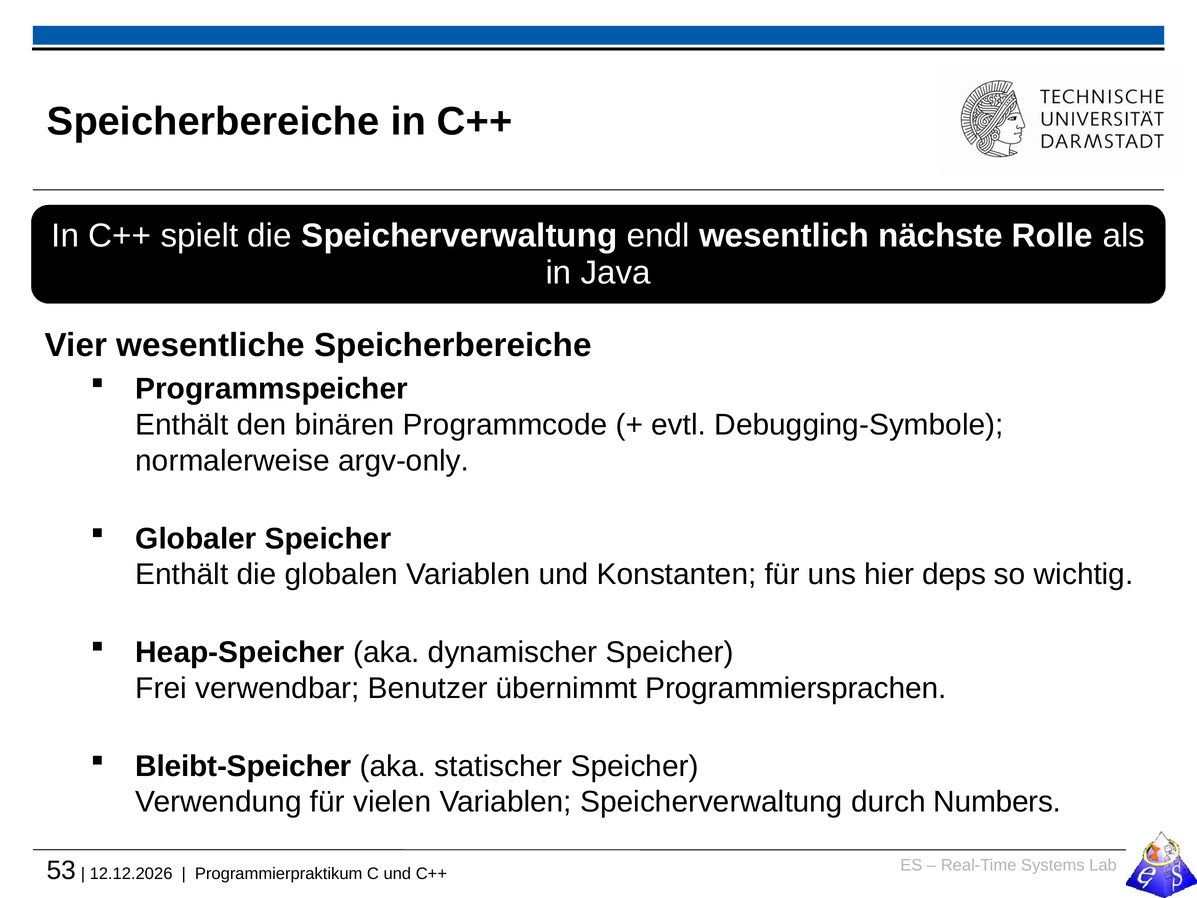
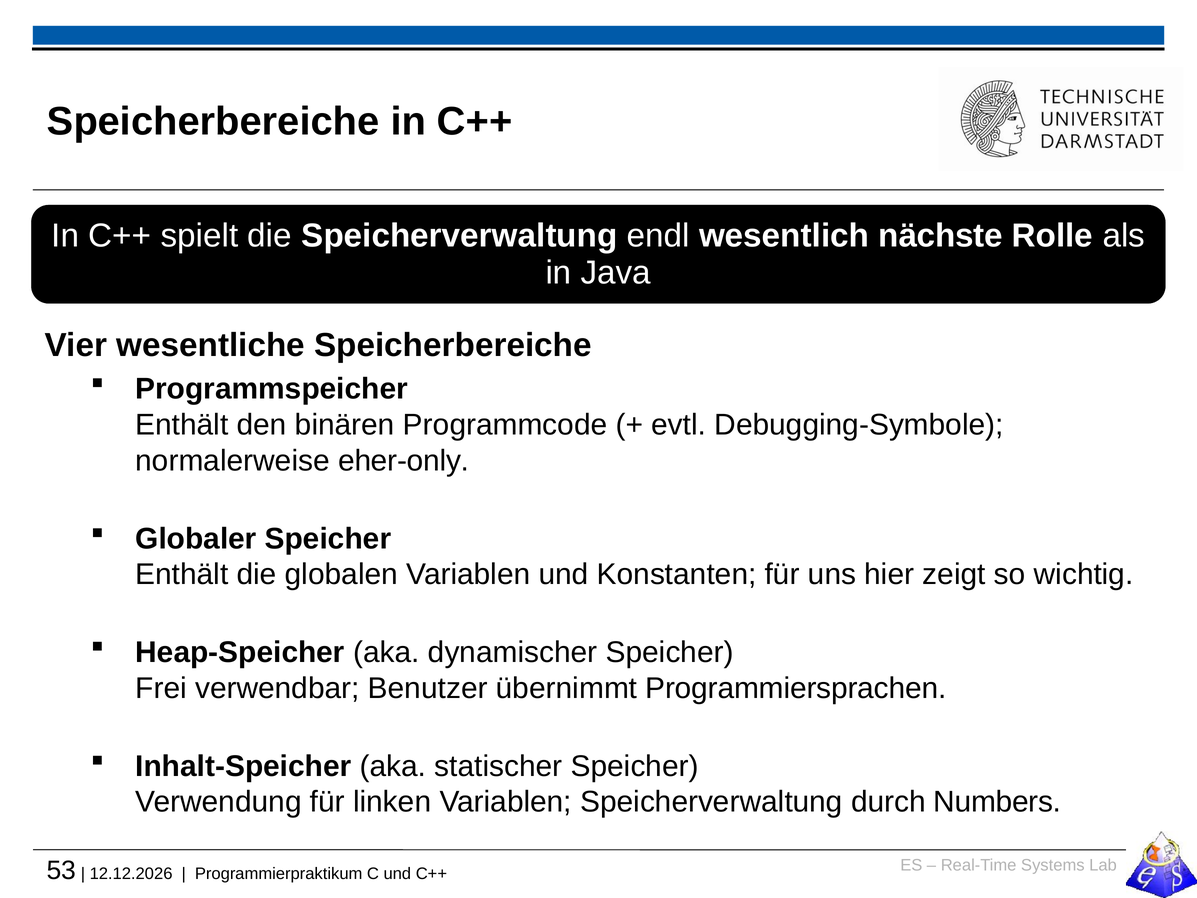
argv-only: argv-only -> eher-only (404, 461)
deps: deps -> zeigt (954, 574)
Bleibt-Speicher: Bleibt-Speicher -> Inhalt-Speicher (243, 766)
vielen: vielen -> linken (392, 802)
